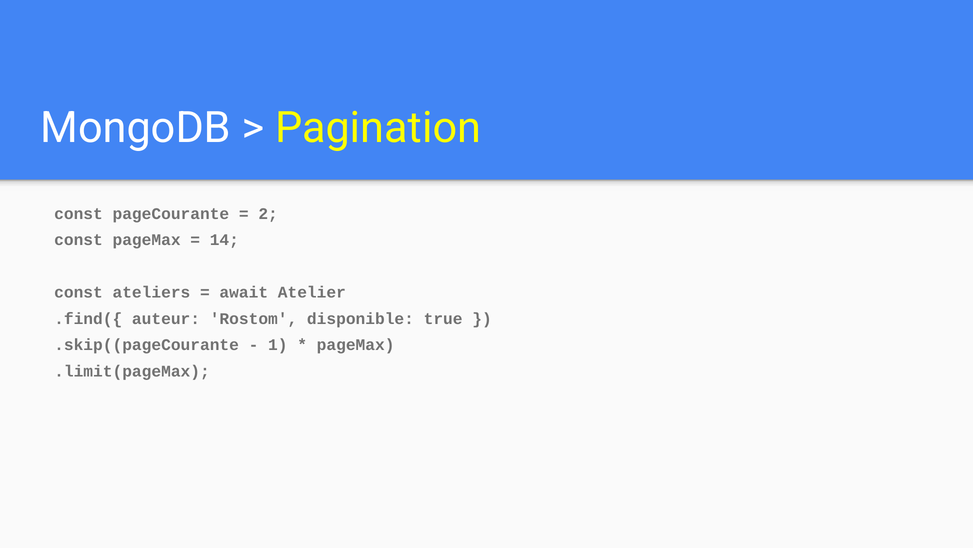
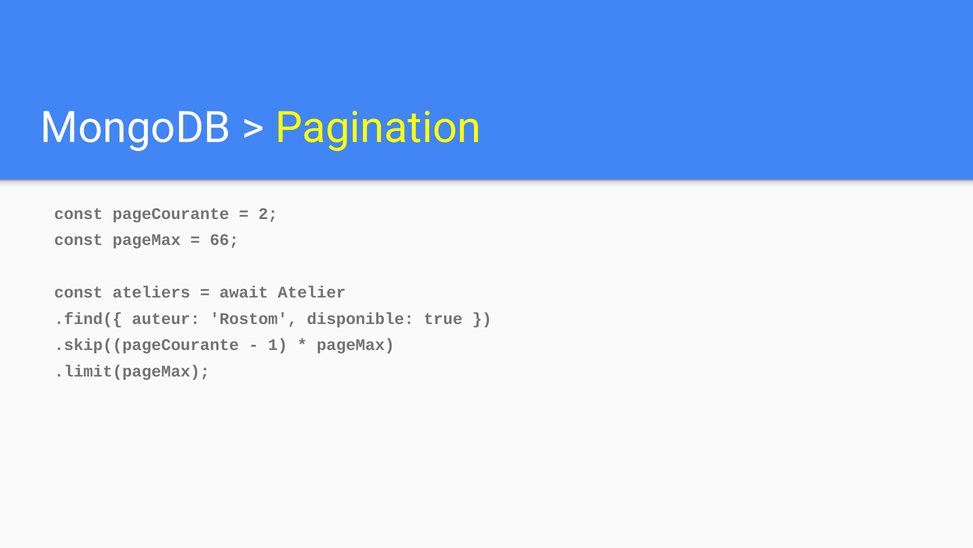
14: 14 -> 66 (224, 240)
